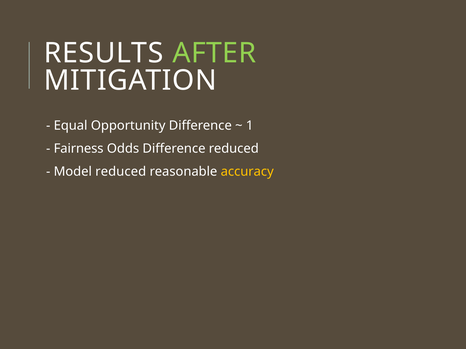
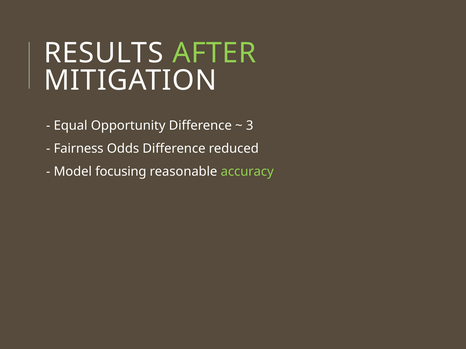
1: 1 -> 3 (250, 126)
Model reduced: reduced -> focusing (121, 172)
accuracy colour: yellow -> light green (247, 172)
